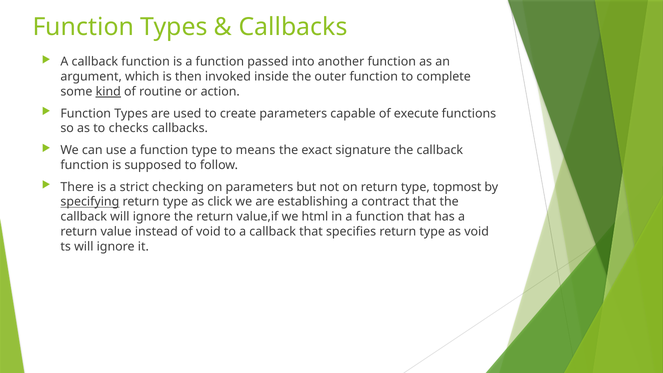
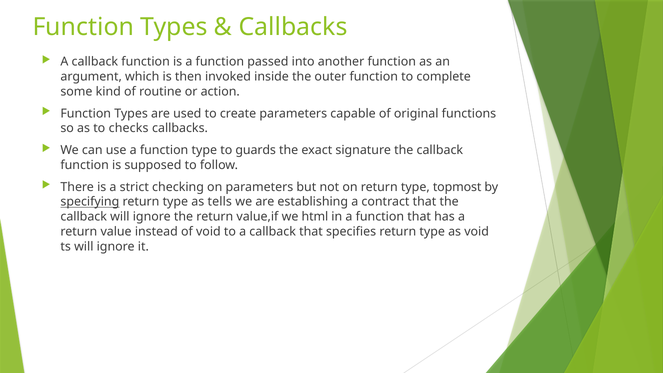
kind underline: present -> none (108, 92)
execute: execute -> original (416, 113)
means: means -> guards (256, 150)
click: click -> tells (220, 202)
